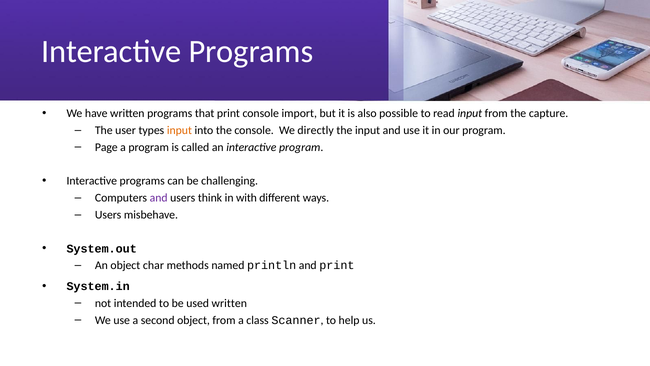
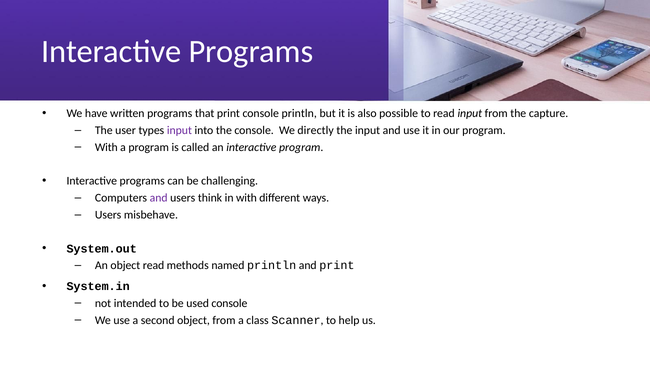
console import: import -> println (299, 113)
input colour: orange -> purple (179, 130)
Page: Page -> With (106, 147)
object char: char -> read (154, 265)
used written: written -> console (229, 303)
